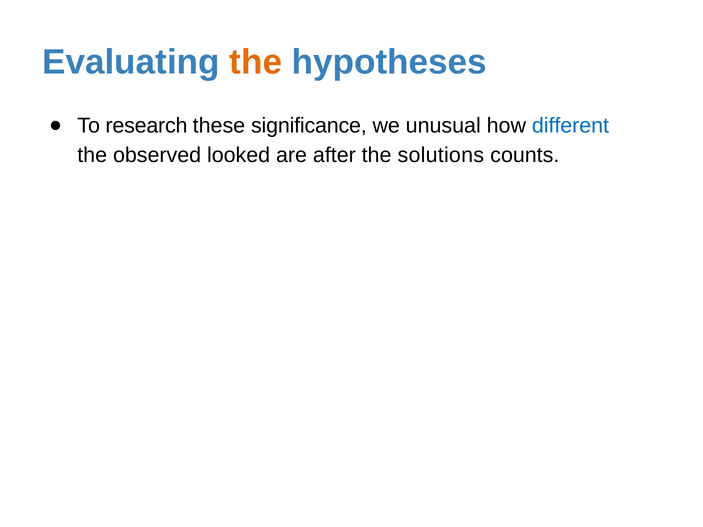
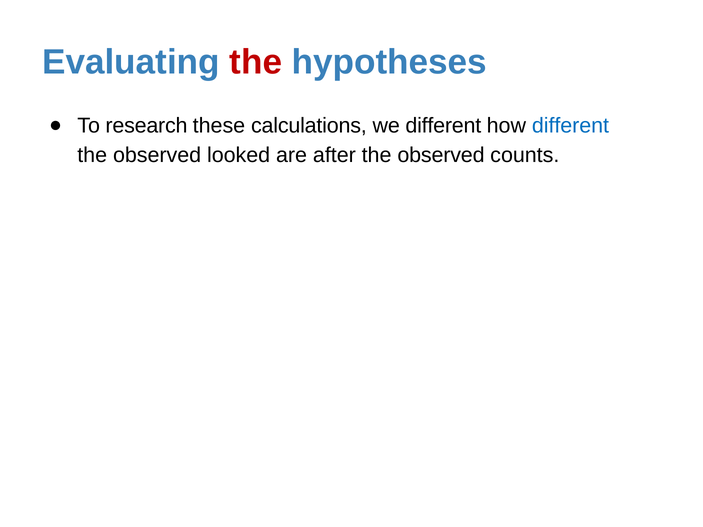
the colour: orange -> red (256, 62)
significance: significance -> calculations (309, 126)
we unusual: unusual -> different (443, 126)
solutions: solutions -> observed (441, 155)
